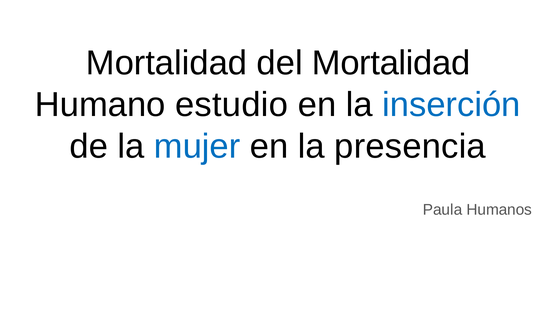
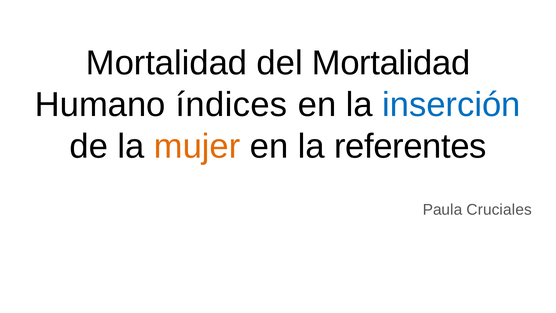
estudio: estudio -> índices (231, 105)
mujer colour: blue -> orange (197, 146)
presencia: presencia -> referentes (410, 146)
Humanos: Humanos -> Cruciales (499, 210)
